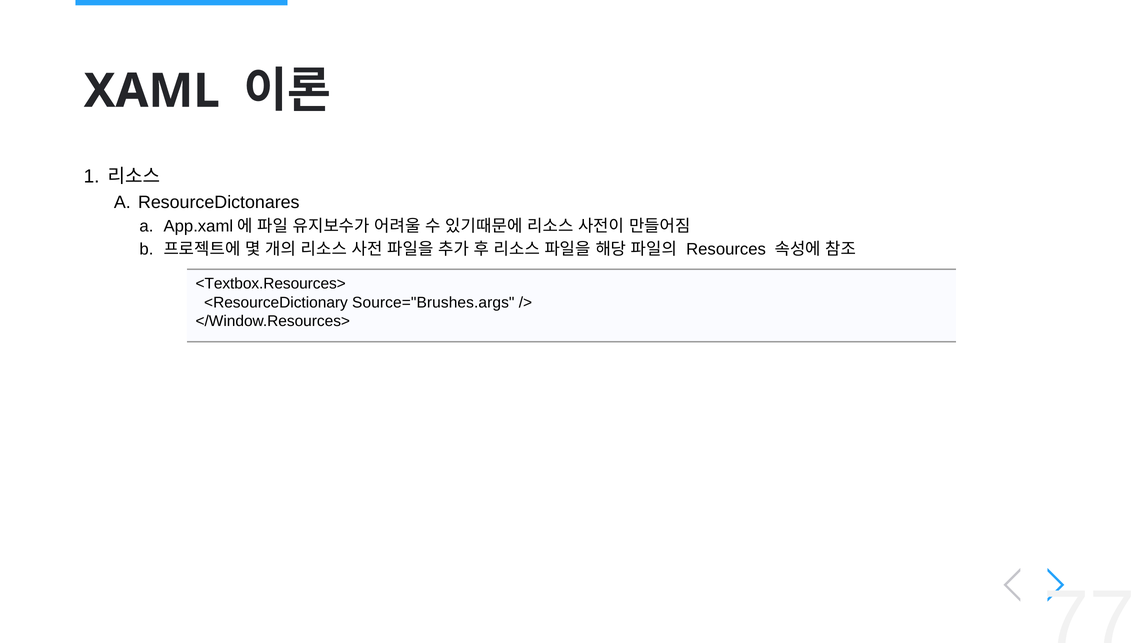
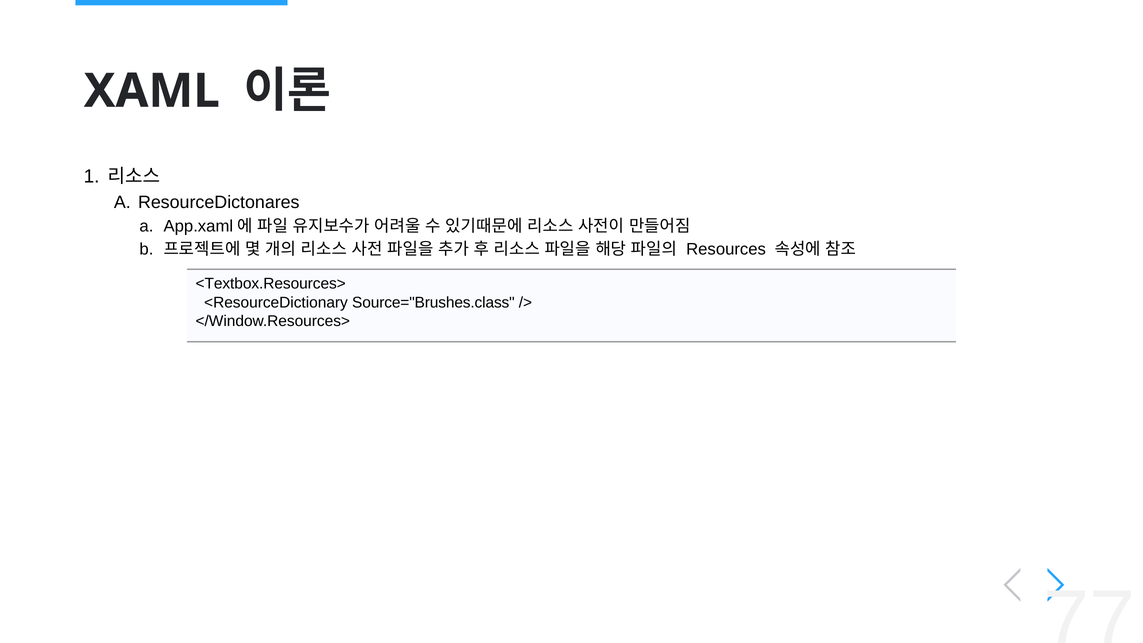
Source="Brushes.args: Source="Brushes.args -> Source="Brushes.class (433, 302)
